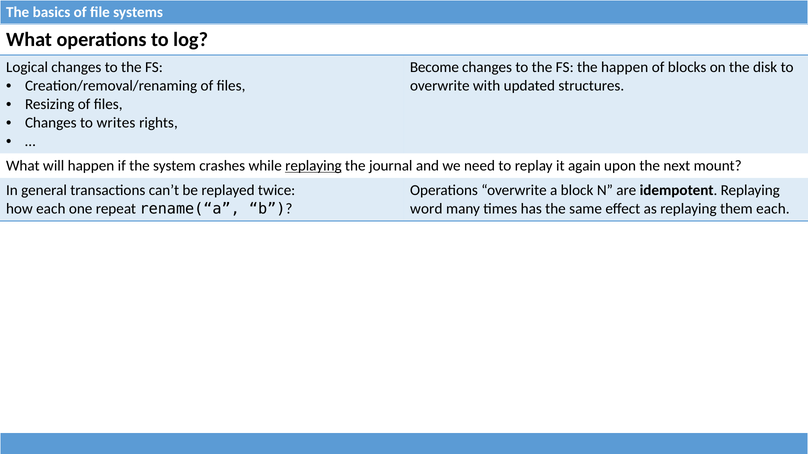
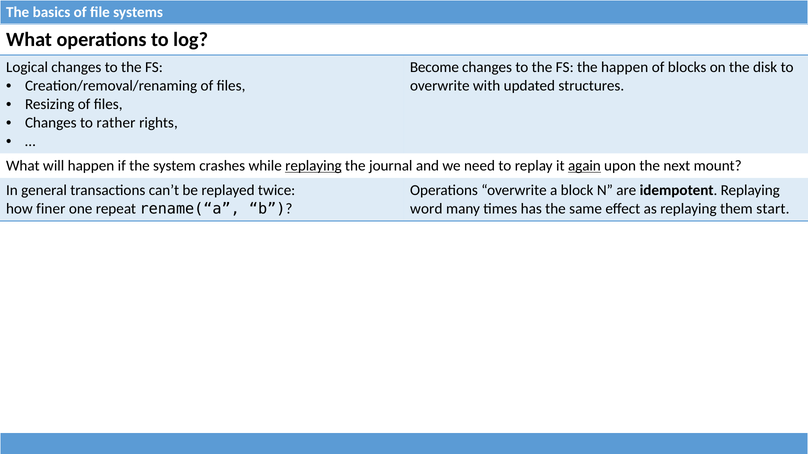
writes: writes -> rather (116, 123)
again underline: none -> present (584, 166)
how each: each -> finer (51, 209)
them each: each -> start (773, 209)
